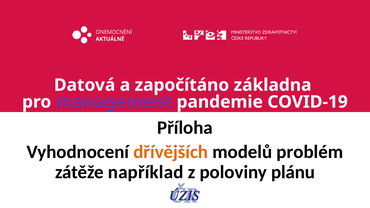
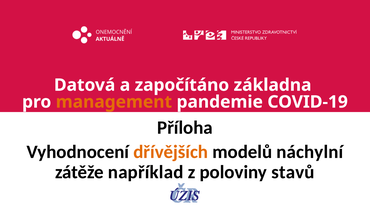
management colour: purple -> orange (114, 102)
problém: problém -> náchylní (310, 152)
plánu: plánu -> stavů (293, 172)
